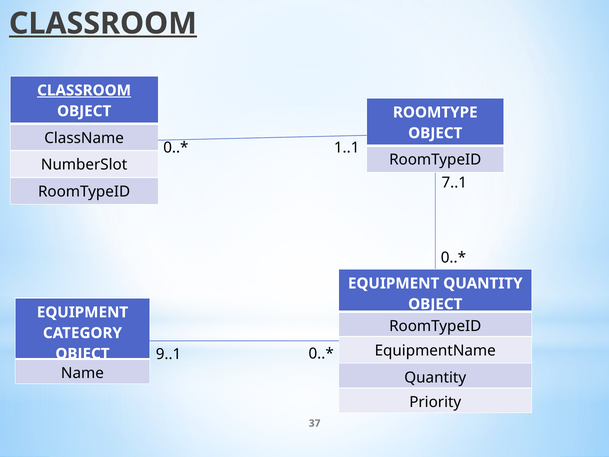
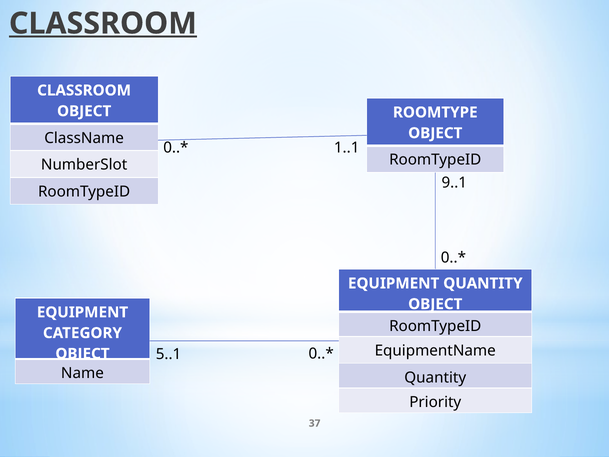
CLASSROOM underline: present -> none (84, 90)
7..1: 7..1 -> 9..1 (454, 182)
9..1: 9..1 -> 5..1 (169, 354)
